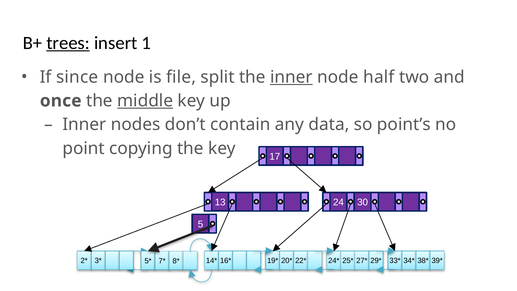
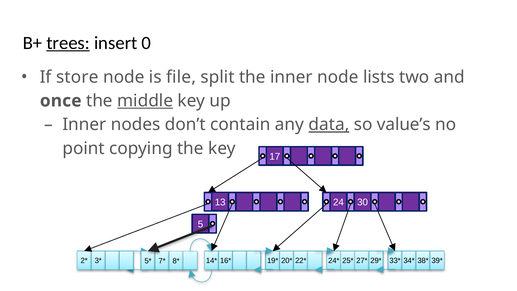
1: 1 -> 0 (146, 43)
since: since -> store (77, 77)
inner underline: present -> none (291, 77)
half: half -> lists (379, 77)
data underline: none -> present (329, 125)
point’s: point’s -> value’s (404, 125)
